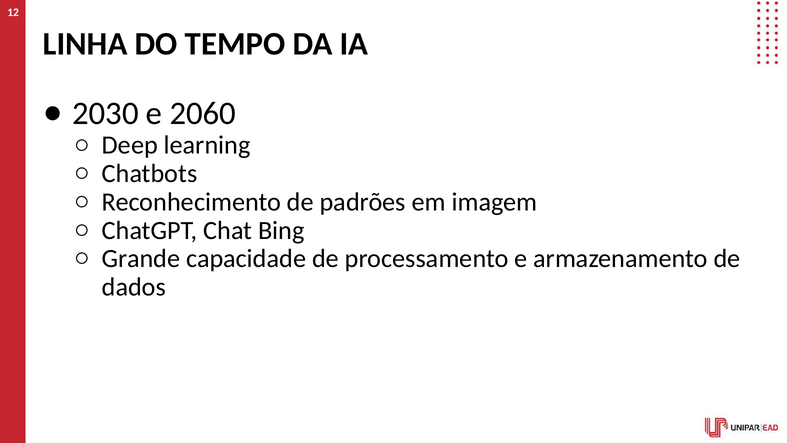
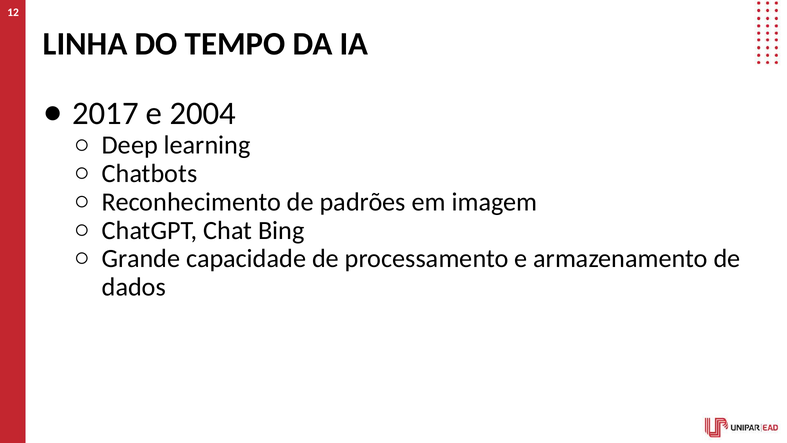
2030: 2030 -> 2017 (105, 113)
2060: 2060 -> 2004 (203, 113)
